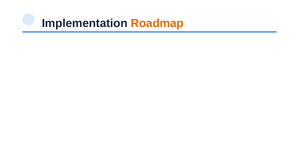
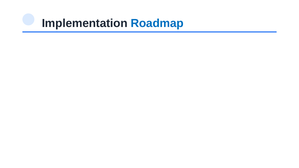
Roadmap colour: orange -> blue (157, 23)
